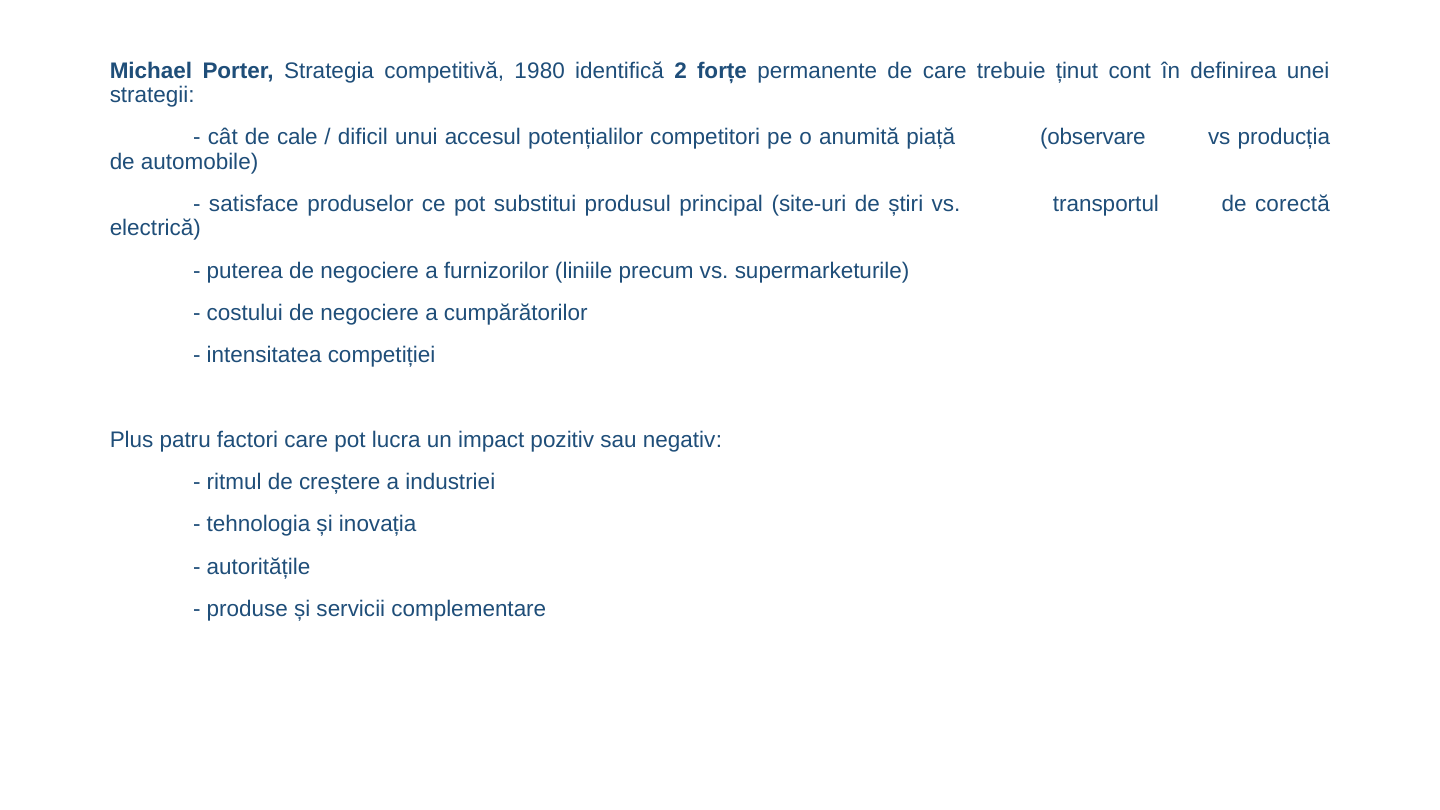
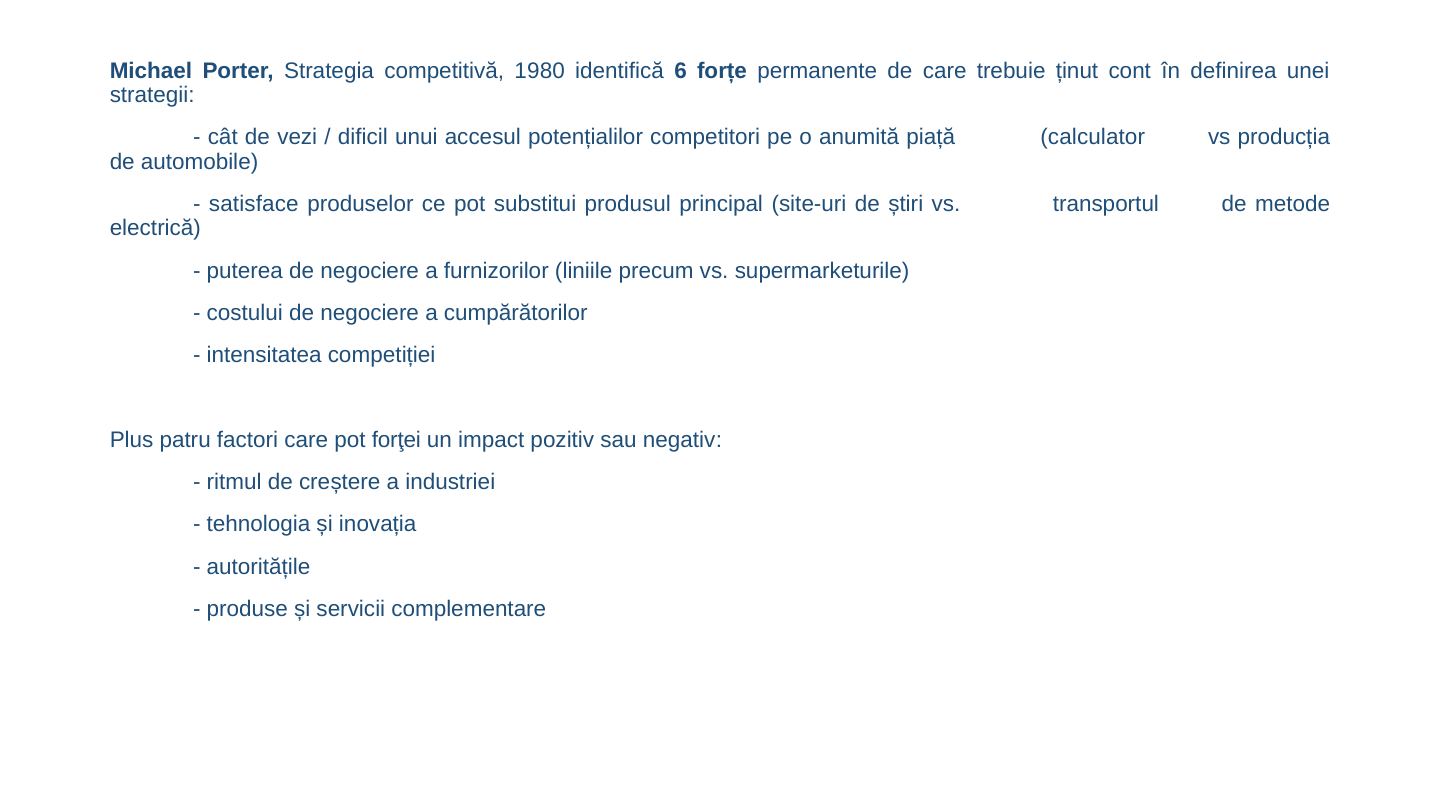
2: 2 -> 6 (681, 71)
cale: cale -> vezi (297, 137)
observare: observare -> calculator (1093, 137)
corectă: corectă -> metode (1293, 204)
lucra: lucra -> forţei (396, 440)
